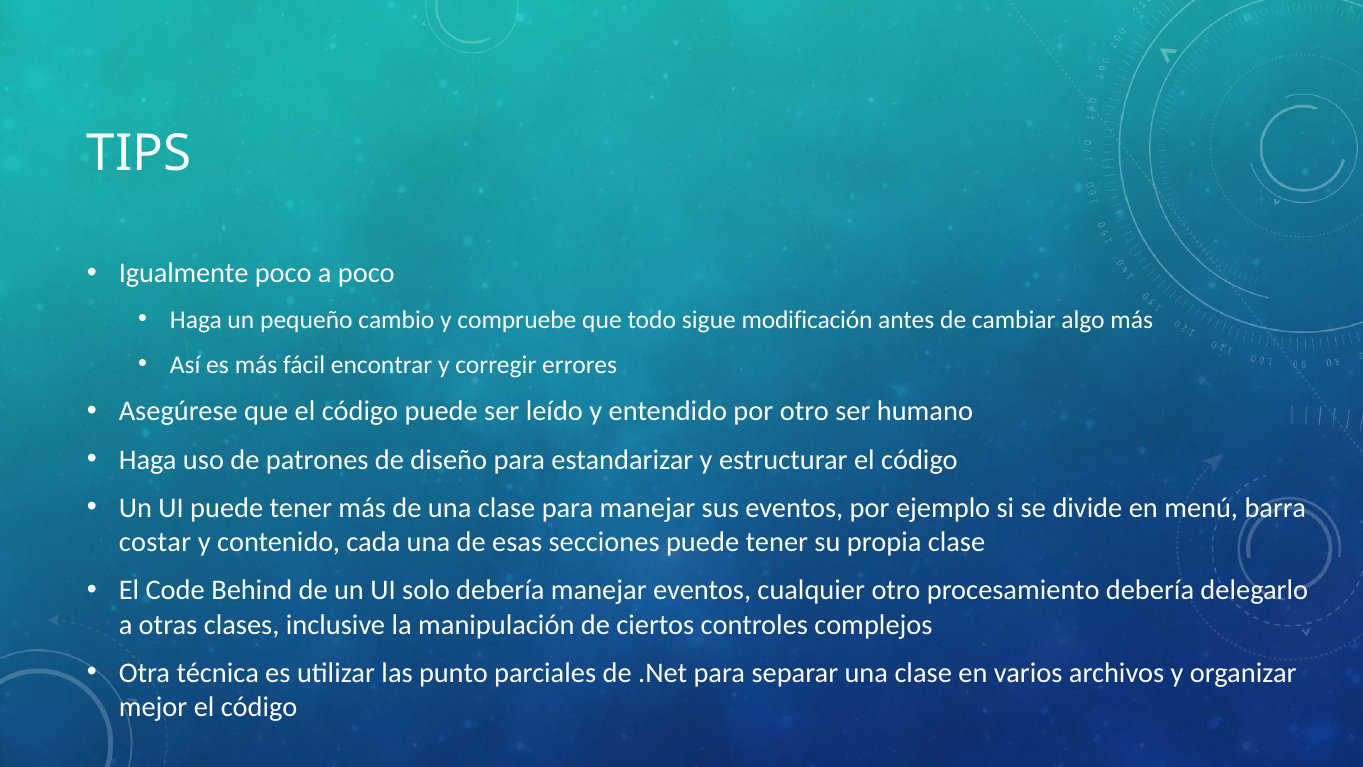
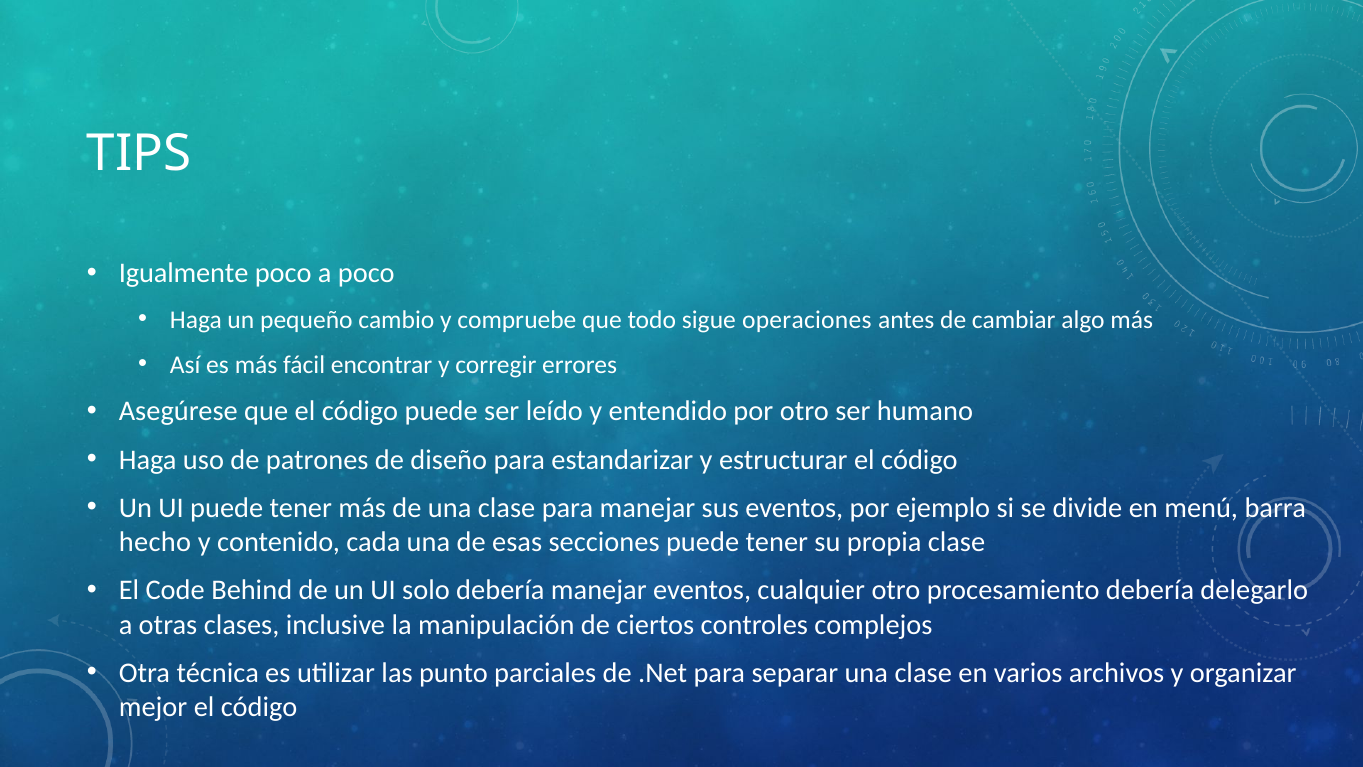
modificación: modificación -> operaciones (807, 320)
costar: costar -> hecho (155, 542)
